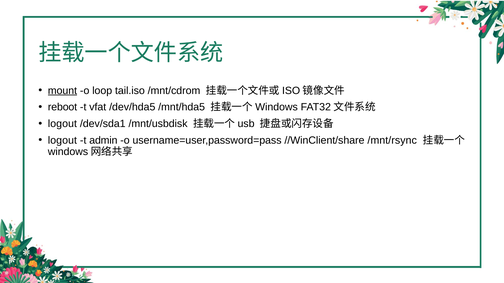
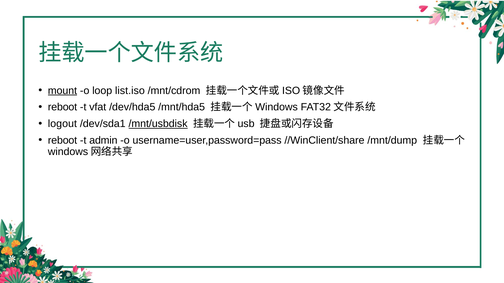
tail.iso: tail.iso -> list.iso (130, 91)
/mnt/usbdisk underline: none -> present (158, 124)
logout: logout -> reboot (63, 141)
/mnt/rsync: /mnt/rsync -> /mnt/dump (392, 141)
